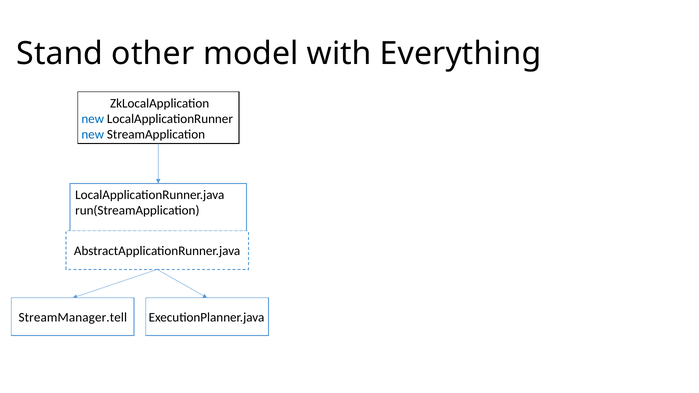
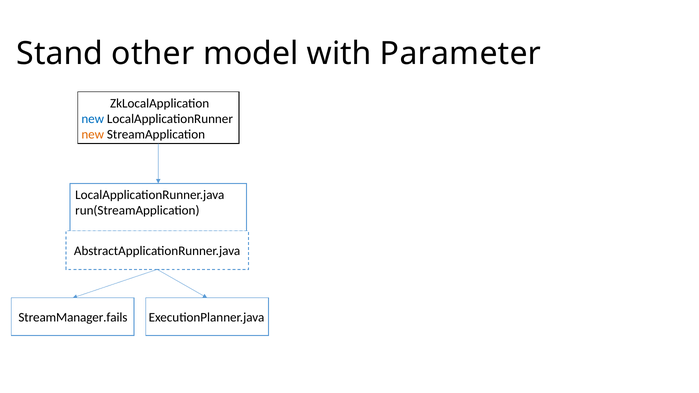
Everything: Everything -> Parameter (461, 54)
new colour: blue -> orange (93, 135)
StreamManager.tell: StreamManager.tell -> StreamManager.fails (73, 318)
